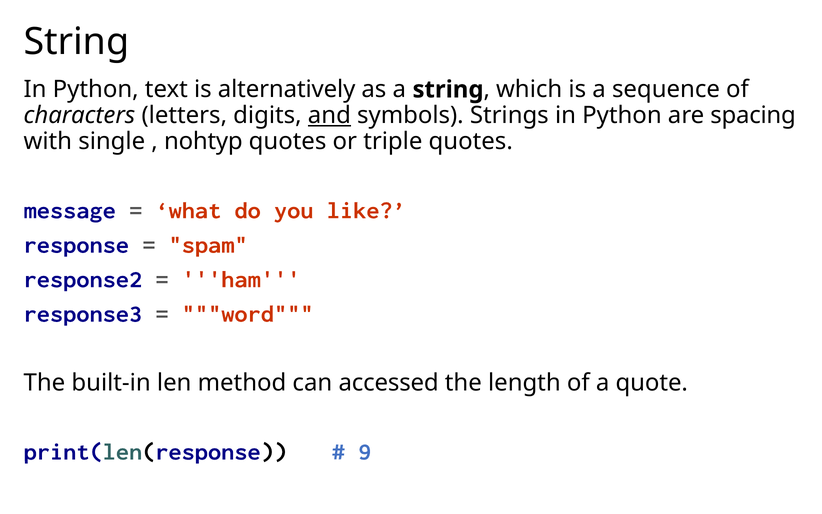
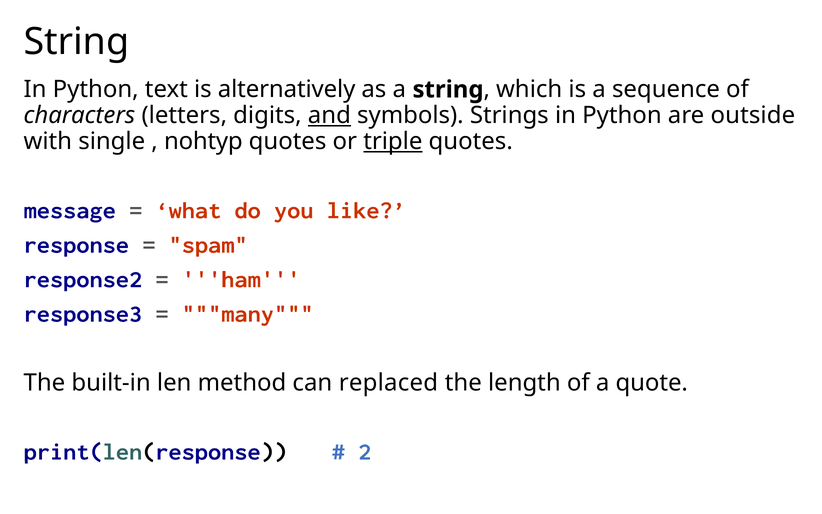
spacing: spacing -> outside (753, 115)
triple underline: none -> present (393, 141)
word: word -> many (248, 314)
accessed: accessed -> replaced (388, 383)
9: 9 -> 2 (365, 451)
